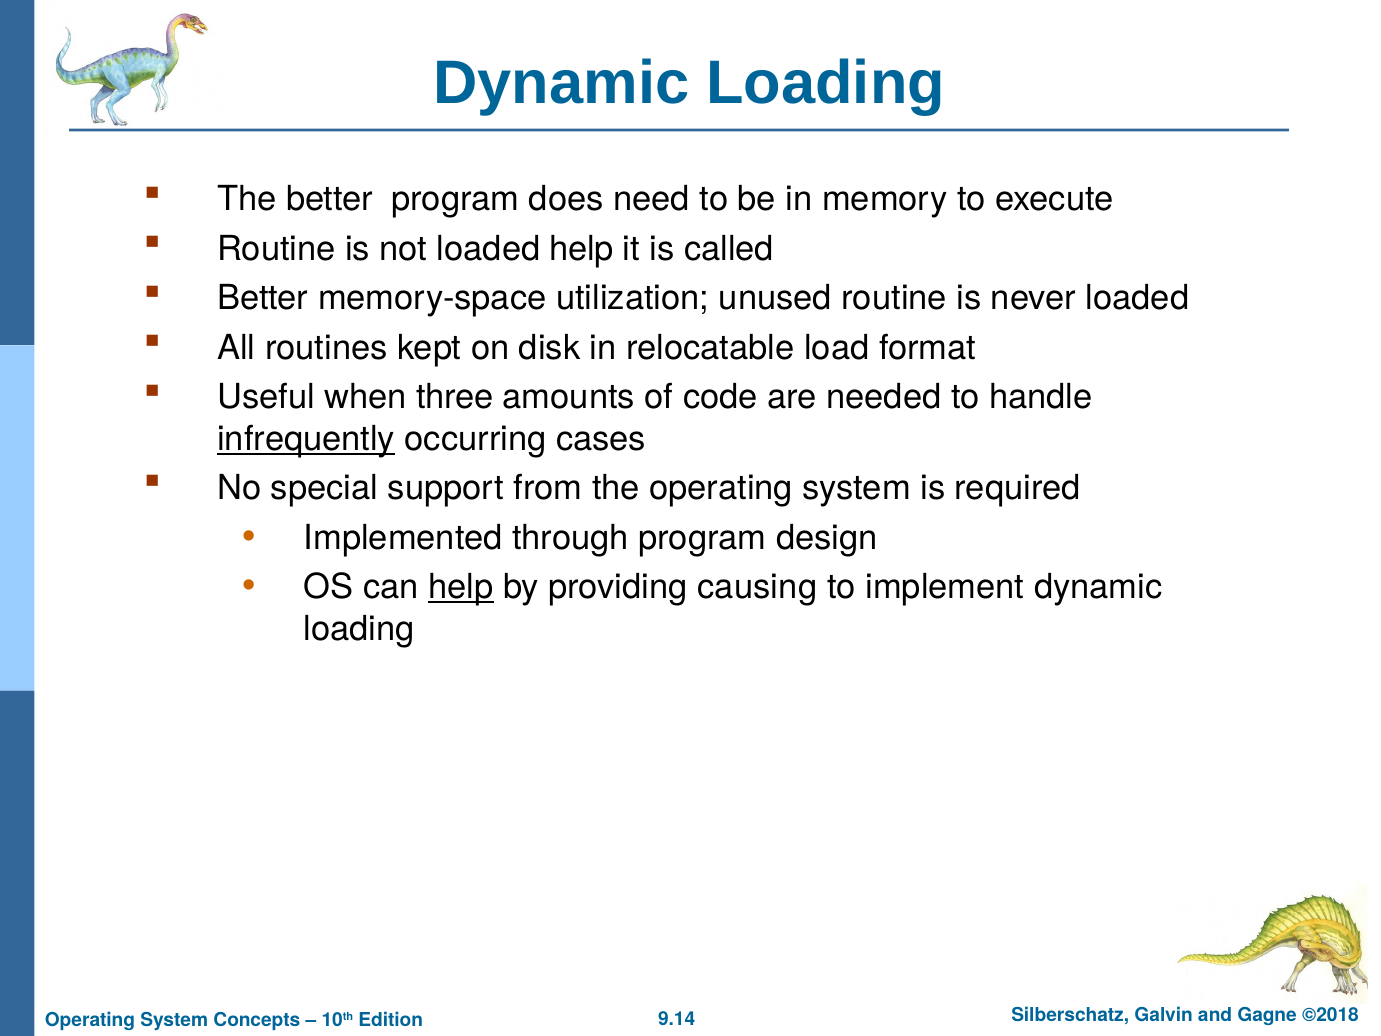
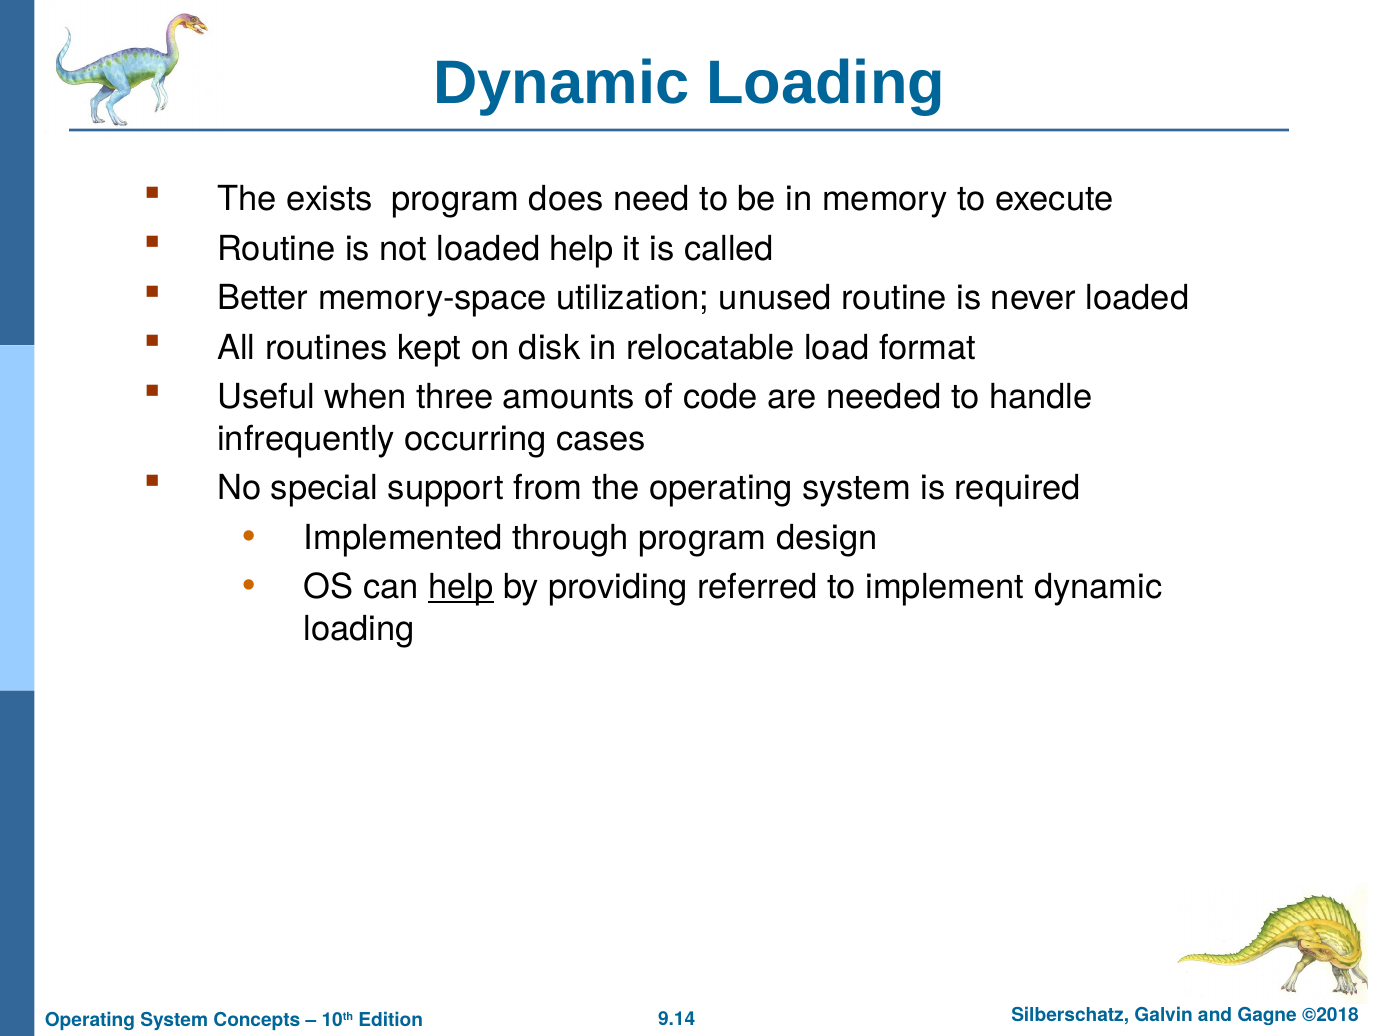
The better: better -> exists (329, 199)
infrequently underline: present -> none (306, 439)
causing: causing -> referred (757, 587)
